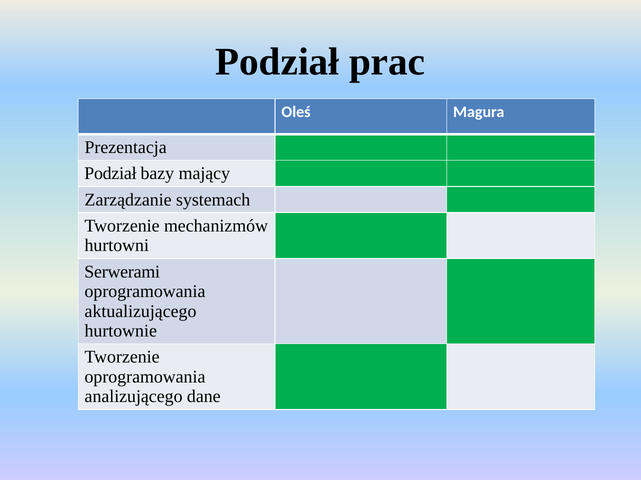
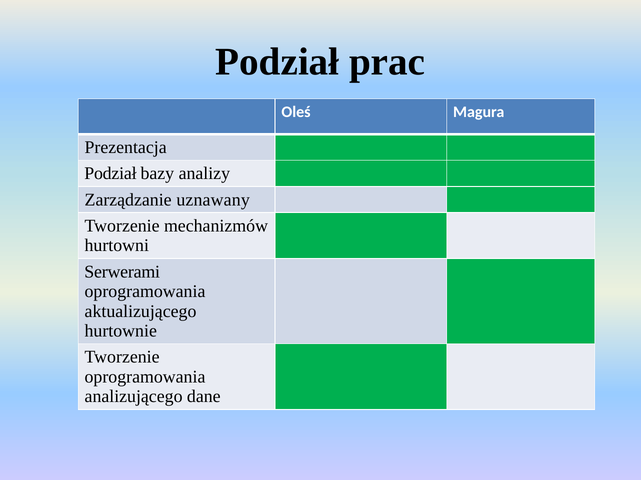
mający: mający -> analizy (204, 174)
systemach: systemach -> uznawany (213, 200)
